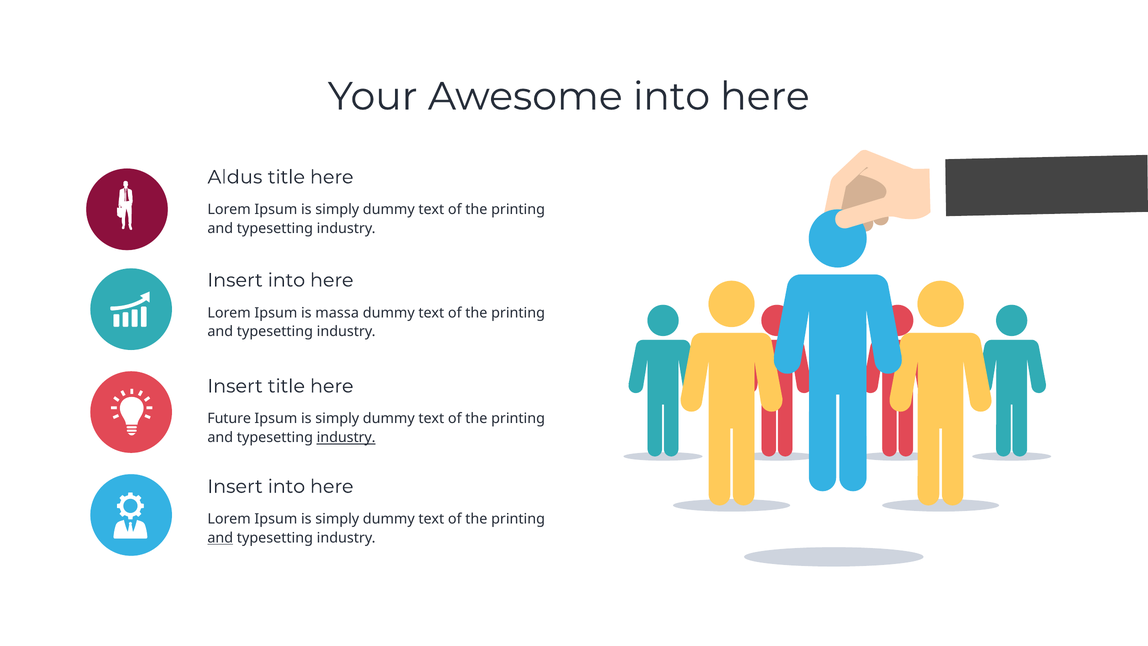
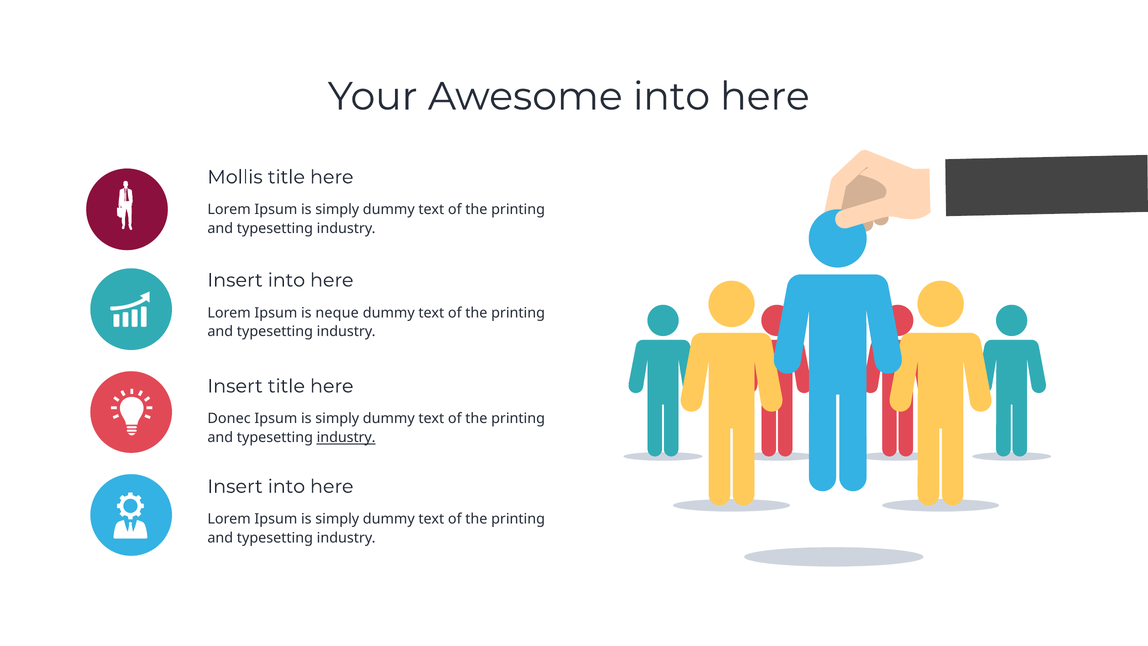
Aldus: Aldus -> Mollis (235, 177)
massa: massa -> neque (337, 313)
Future: Future -> Donec (229, 419)
and underline: present -> none (220, 538)
